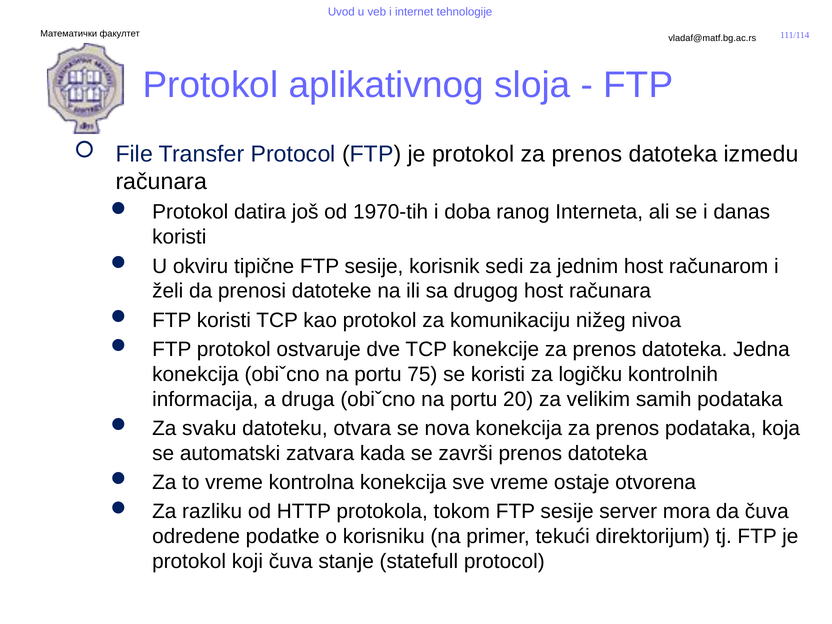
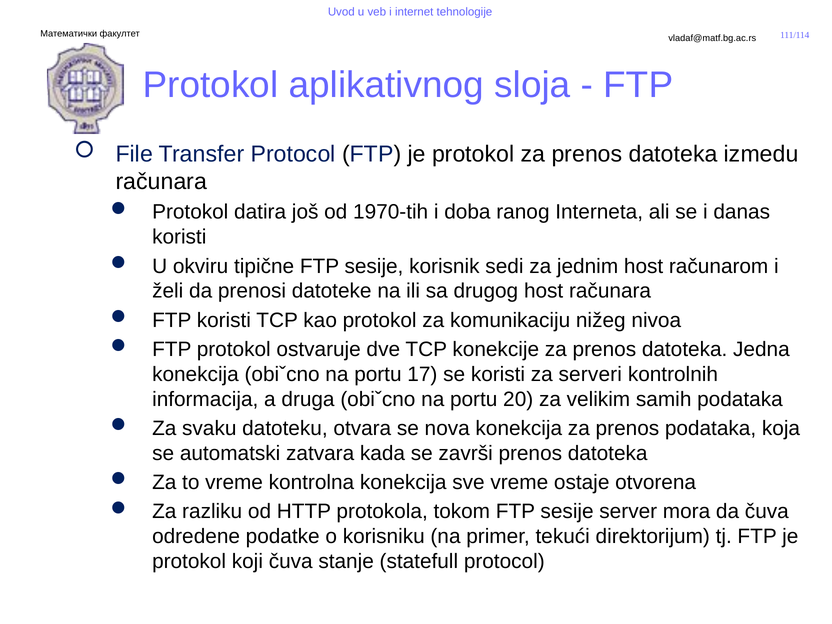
75: 75 -> 17 (422, 374)
logičku: logičku -> serveri (590, 374)
